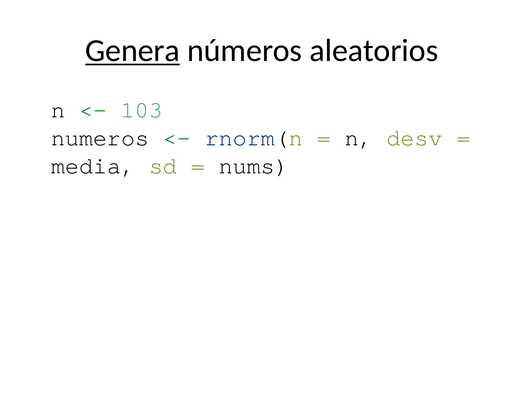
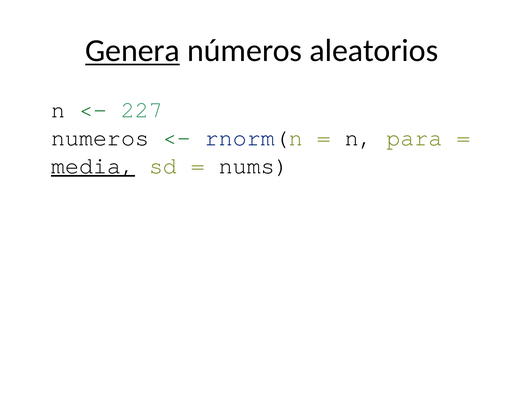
103: 103 -> 227 (142, 110)
desv: desv -> para (415, 138)
media underline: none -> present (93, 166)
